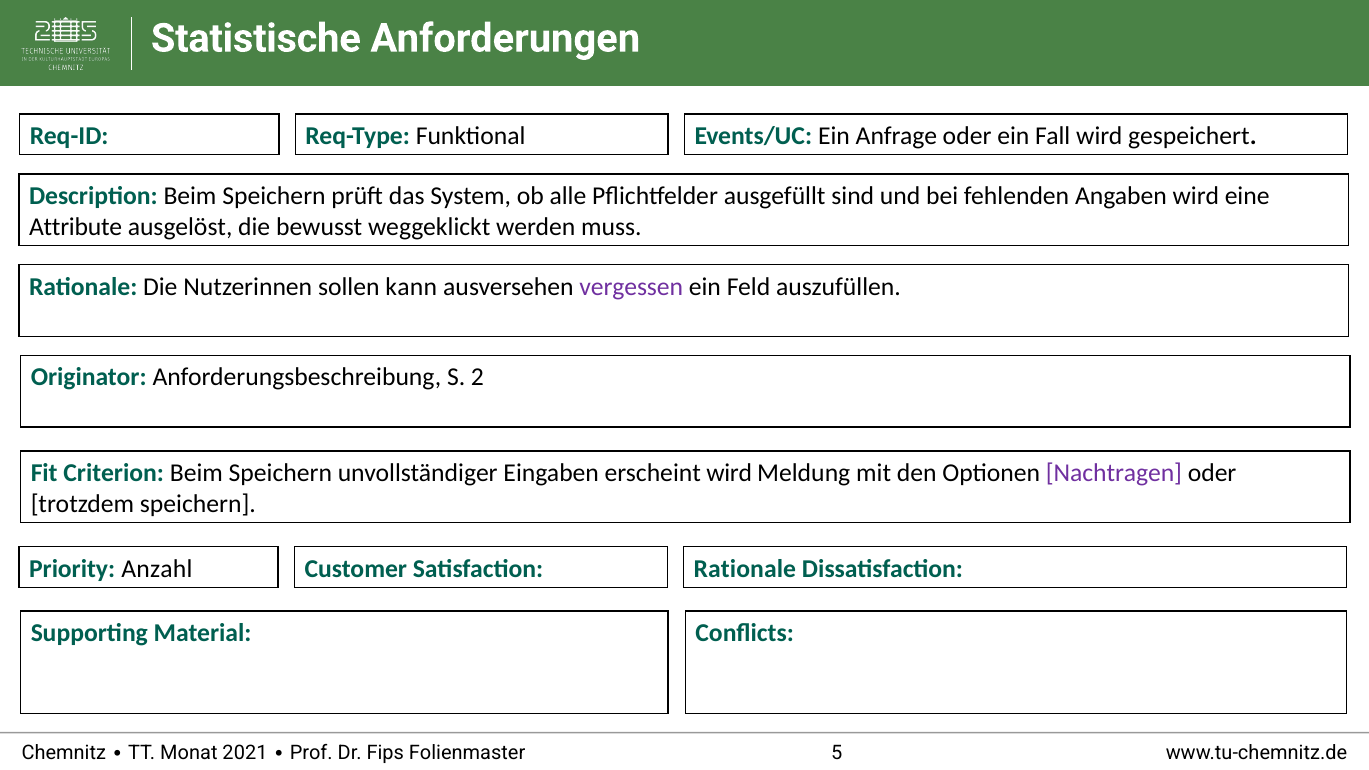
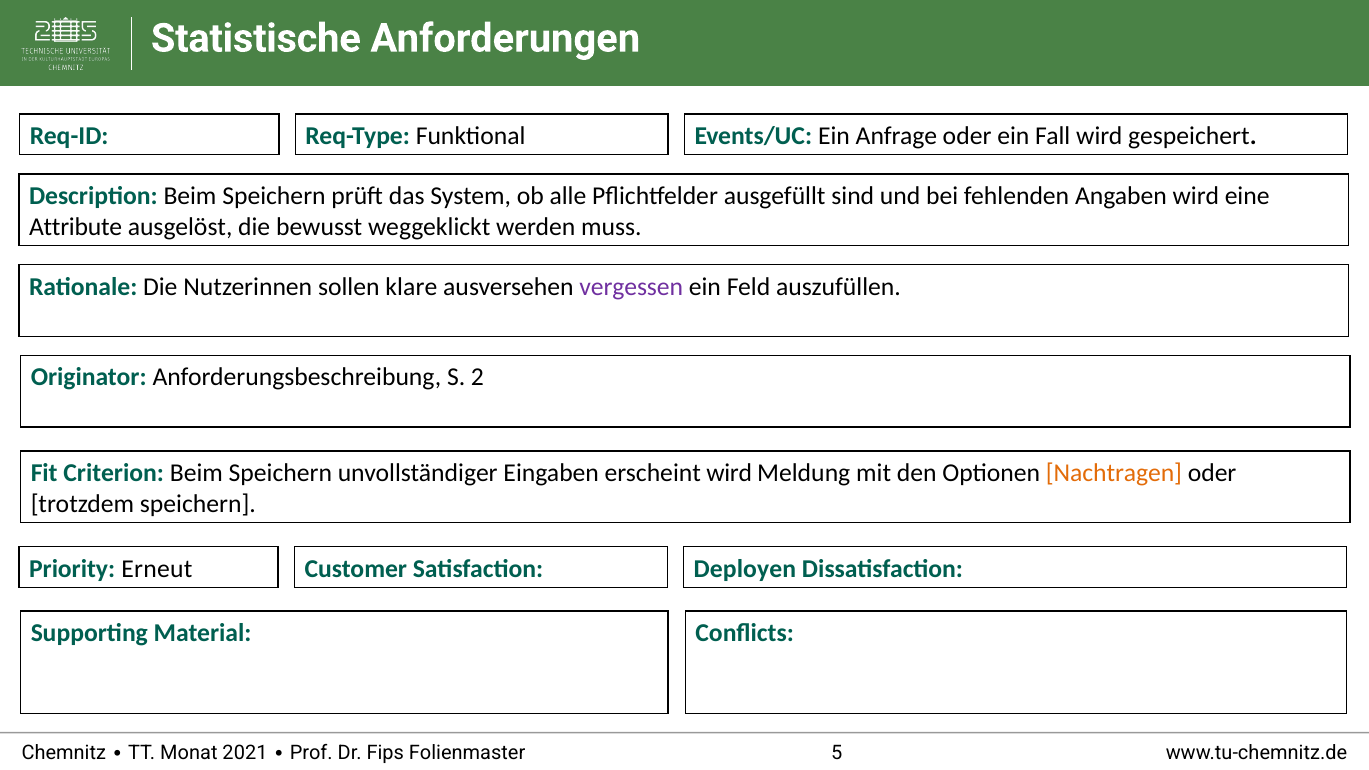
kann: kann -> klare (411, 287)
Nachtragen colour: purple -> orange (1114, 473)
Anzahl: Anzahl -> Erneut (157, 569)
Satisfaction Rationale: Rationale -> Deployen (745, 569)
